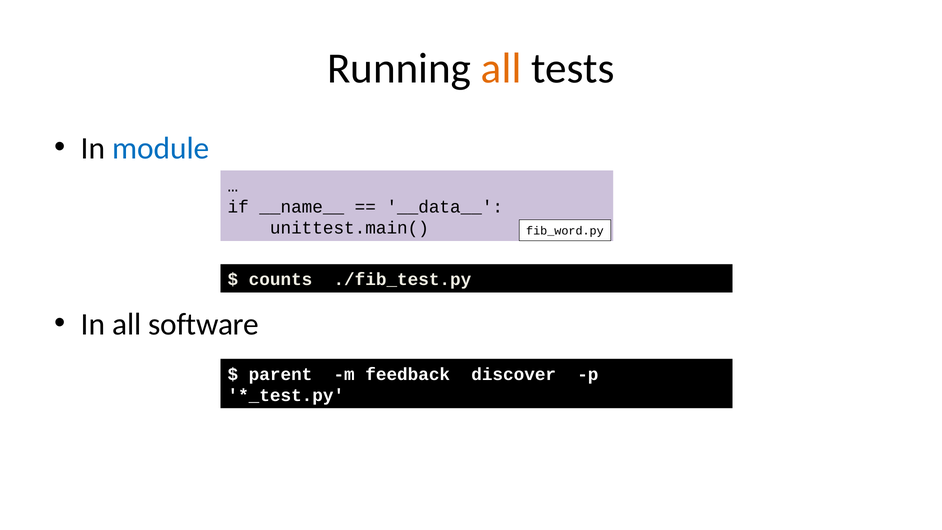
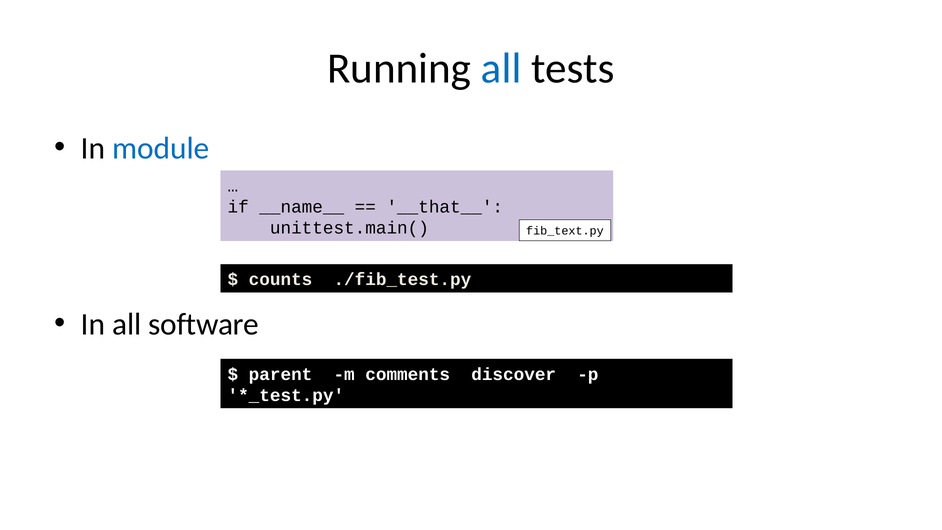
all colour: orange -> blue (501, 68)
__data__: __data__ -> __that__ (445, 207)
fib_word.py: fib_word.py -> fib_text.py (565, 231)
feedback: feedback -> comments (408, 374)
